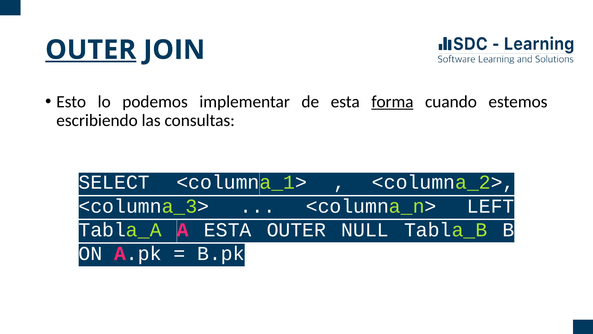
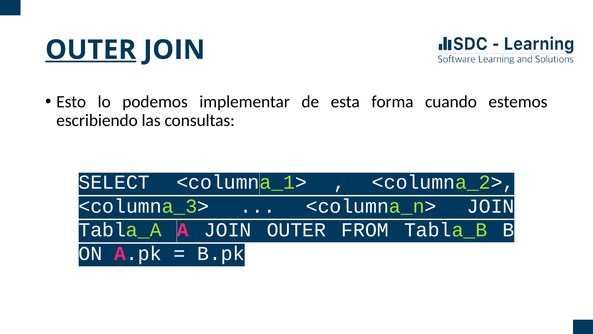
forma underline: present -> none (392, 102)
<columna_n> LEFT: LEFT -> JOIN (491, 206)
A ESTA: ESTA -> JOIN (228, 230)
NULL: NULL -> FROM (365, 230)
